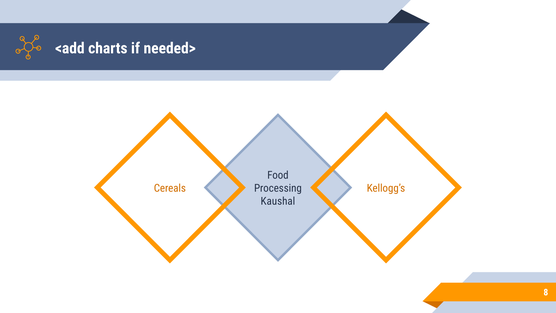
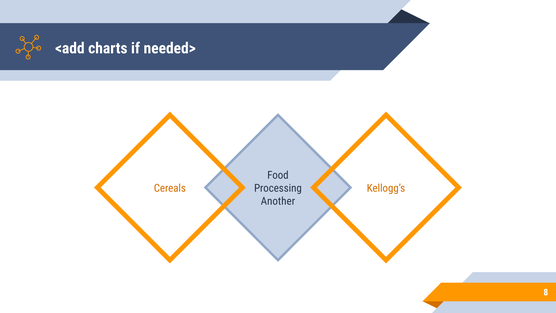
Kaushal: Kaushal -> Another (278, 201)
